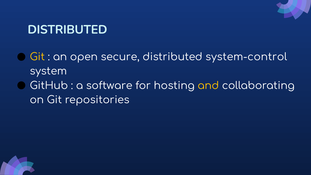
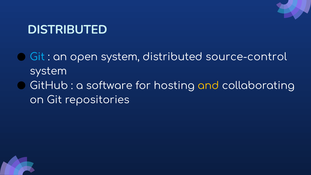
Git colour: yellow -> light blue (37, 57)
open secure: secure -> system (120, 57)
system-control: system-control -> source-control (246, 57)
